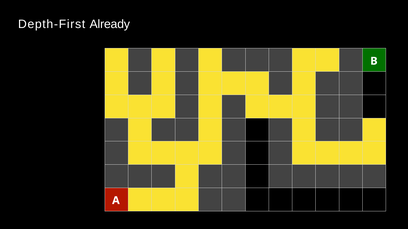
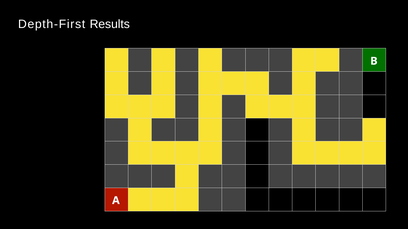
Already: Already -> Results (110, 24)
